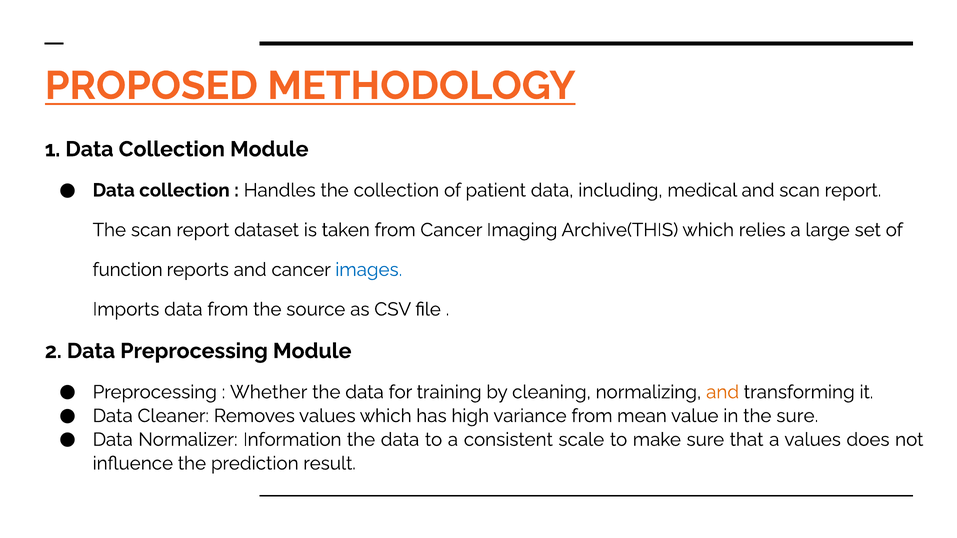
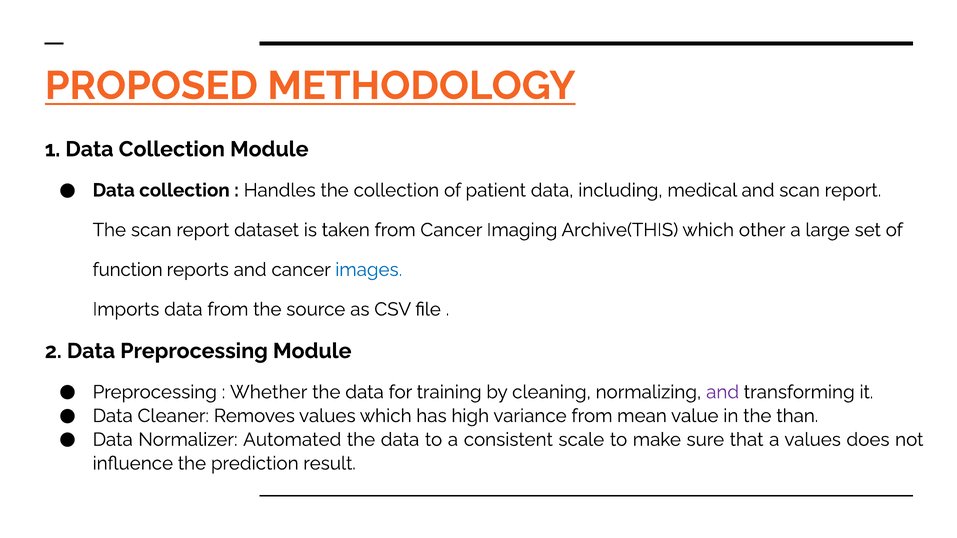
relies: relies -> other (762, 230)
and colour: orange -> purple (723, 392)
the sure: sure -> than (797, 416)
Information: Information -> Automated (292, 440)
